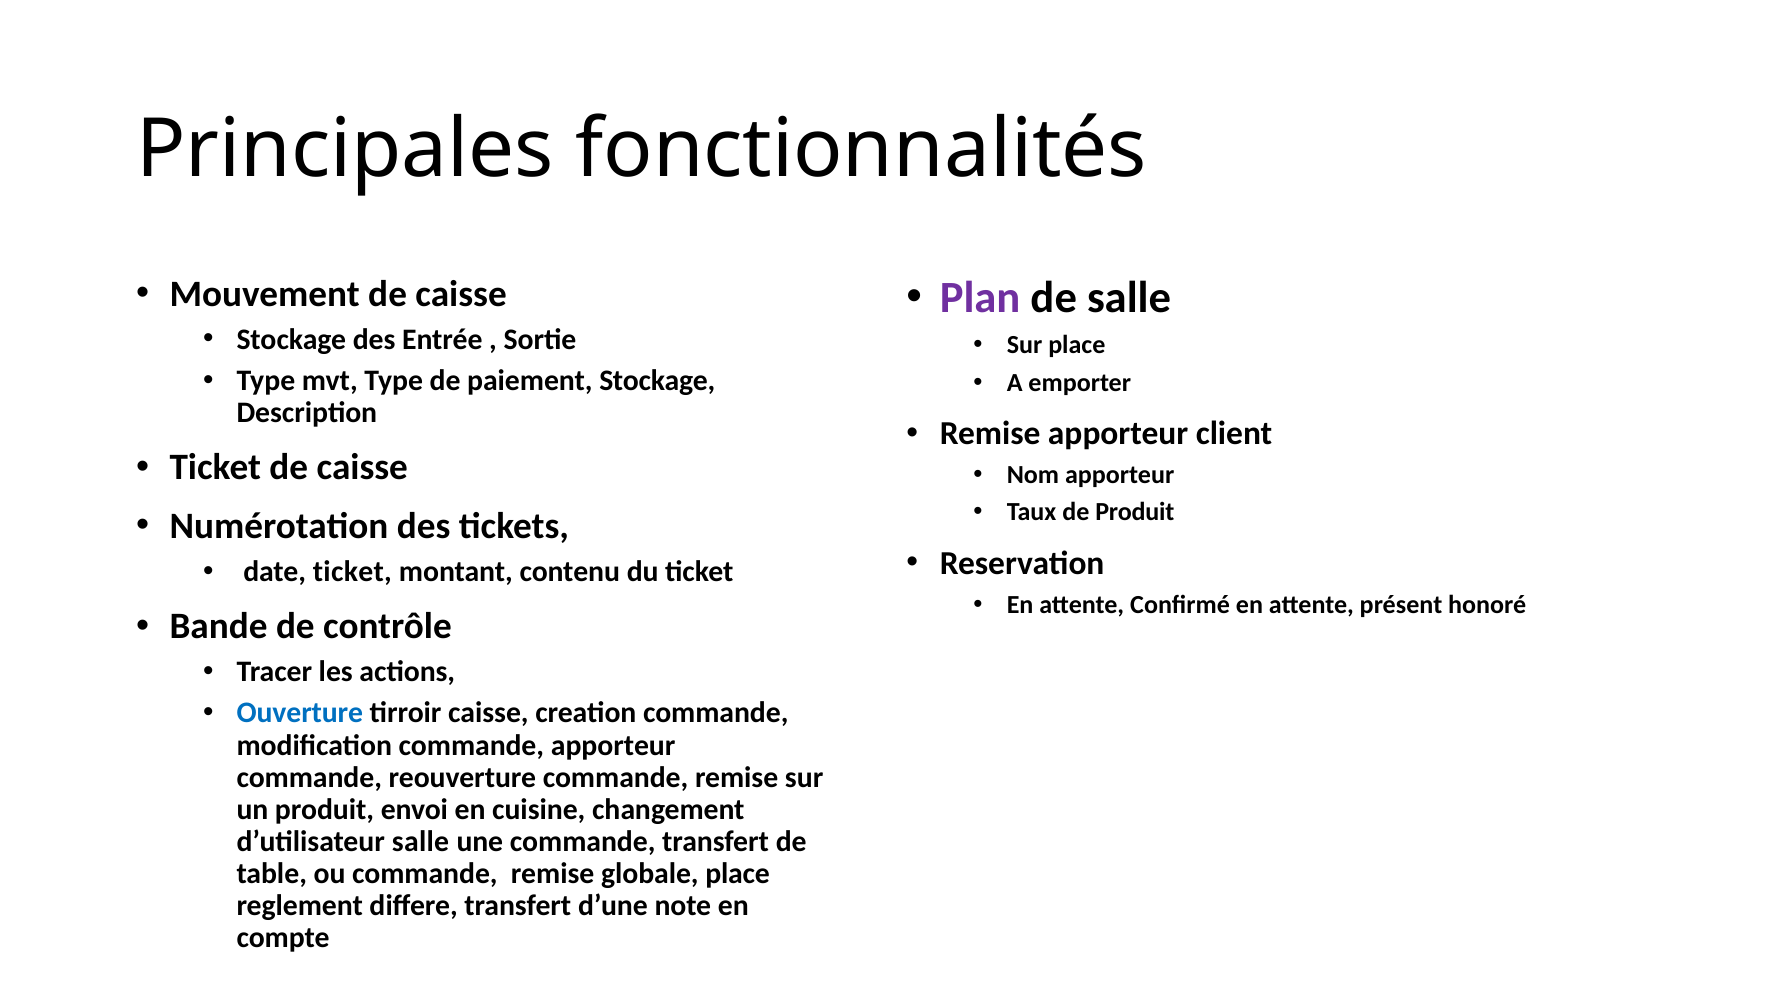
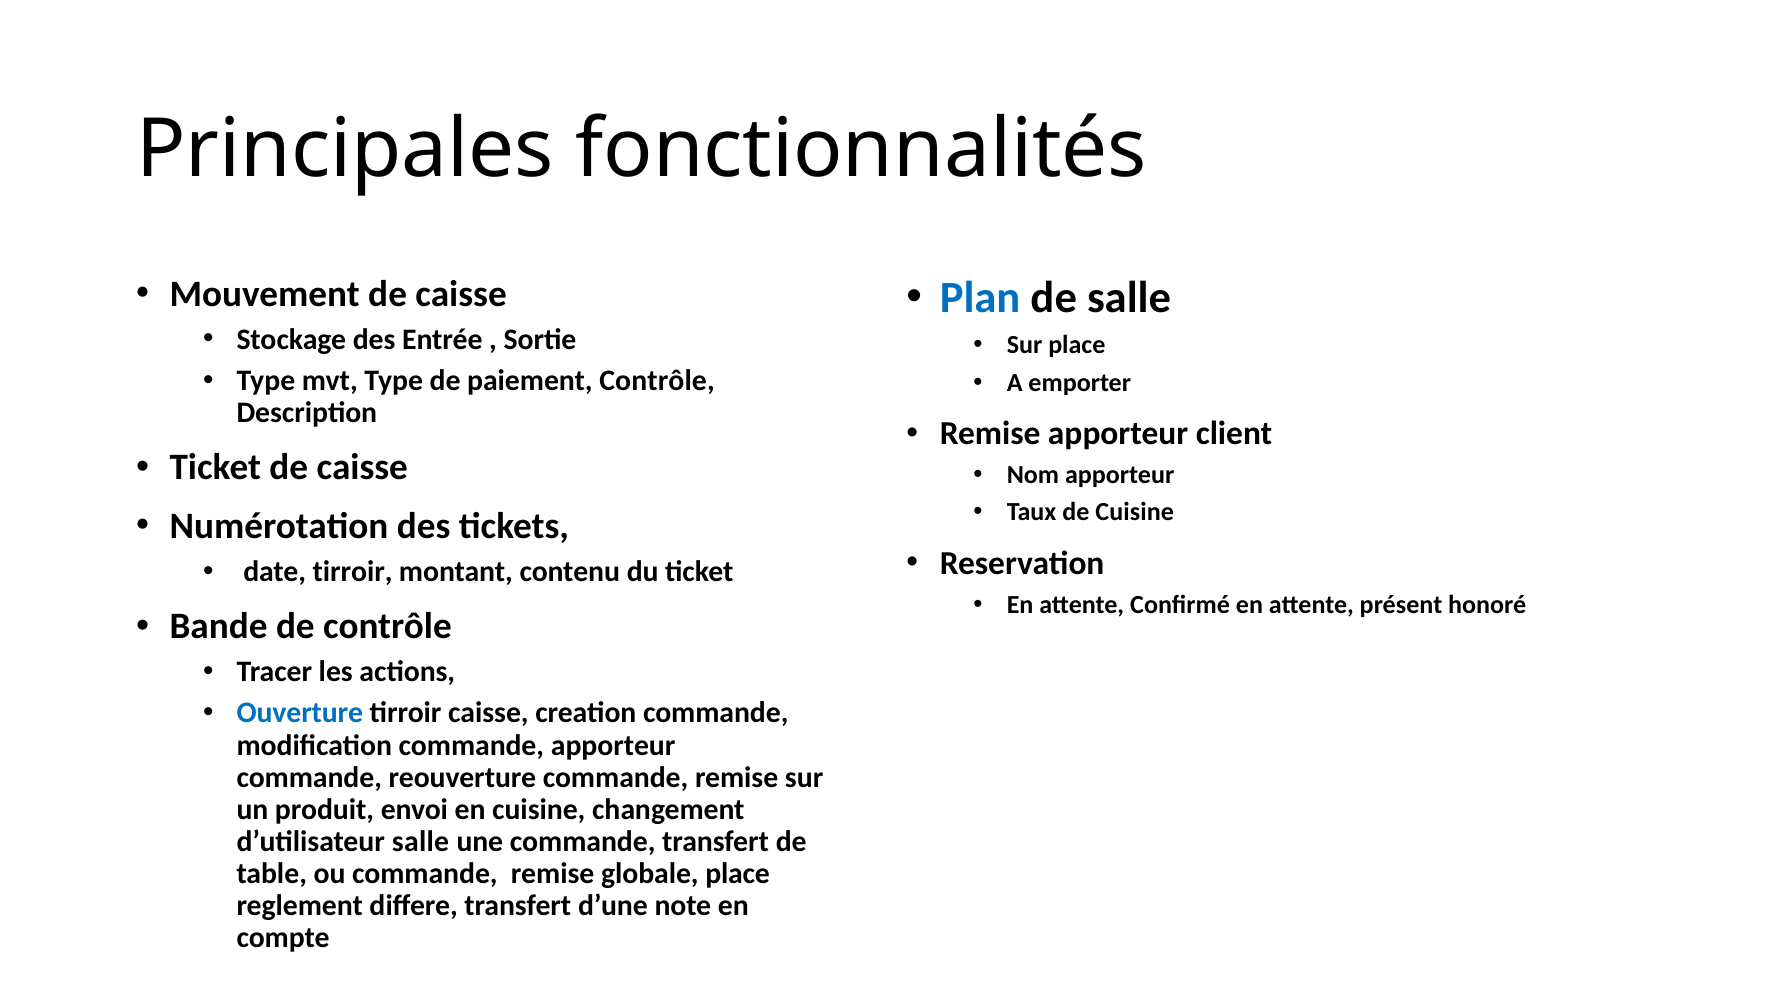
Plan colour: purple -> blue (980, 298)
paiement Stockage: Stockage -> Contrôle (657, 381)
de Produit: Produit -> Cuisine (1135, 513)
date ticket: ticket -> tirroir (353, 572)
